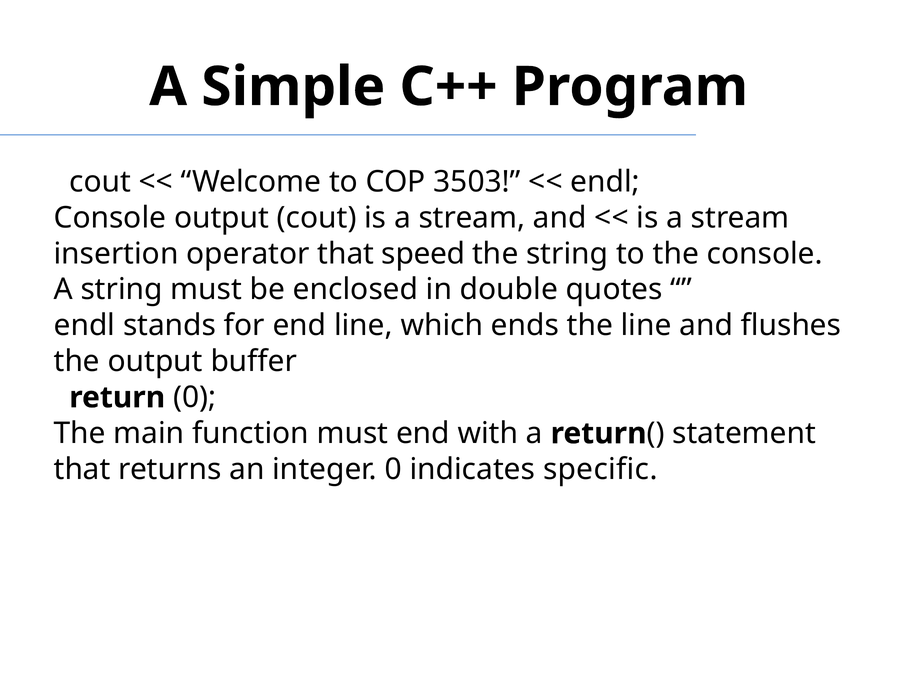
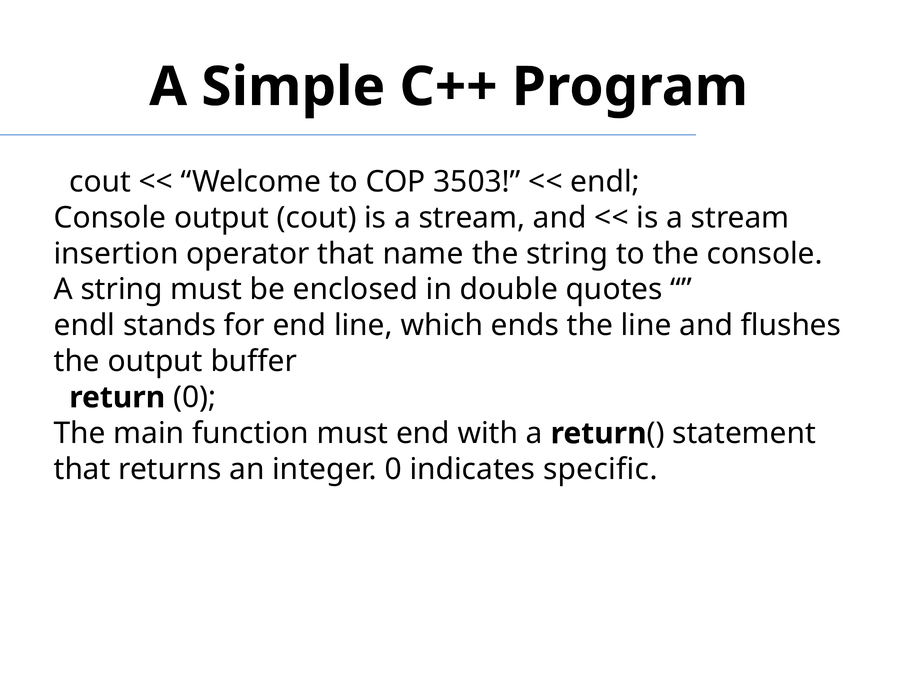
speed: speed -> name (423, 253)
